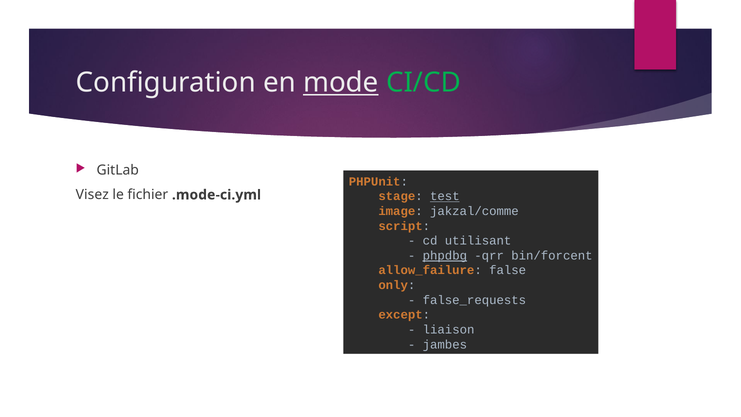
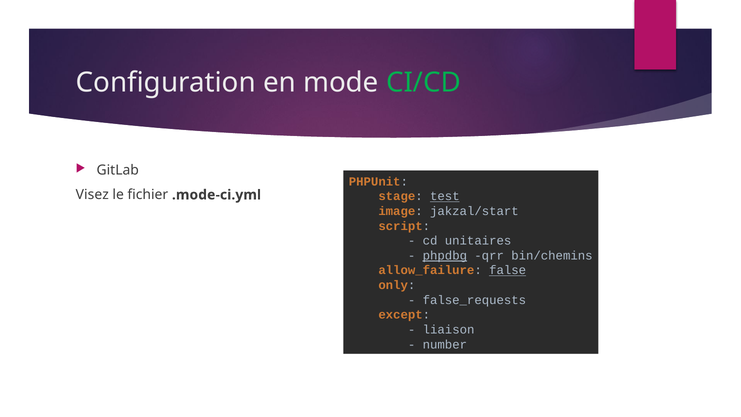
mode underline: present -> none (341, 83)
jakzal/comme: jakzal/comme -> jakzal/start (474, 211)
utilisant: utilisant -> unitaires (478, 241)
bin/forcent: bin/forcent -> bin/chemins (552, 255)
false underline: none -> present (508, 270)
jambes: jambes -> number (445, 344)
